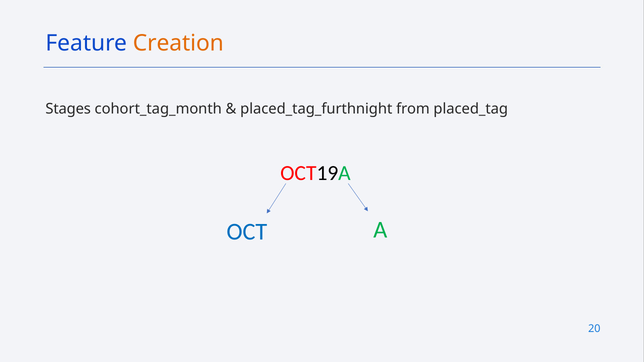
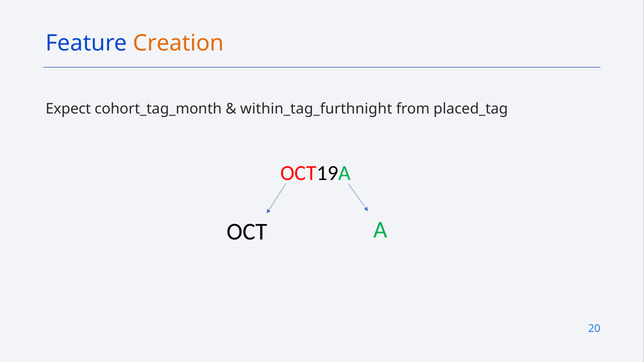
Stages: Stages -> Expect (68, 109)
placed_tag_furthnight: placed_tag_furthnight -> within_tag_furthnight (316, 109)
OCT colour: blue -> black (247, 232)
